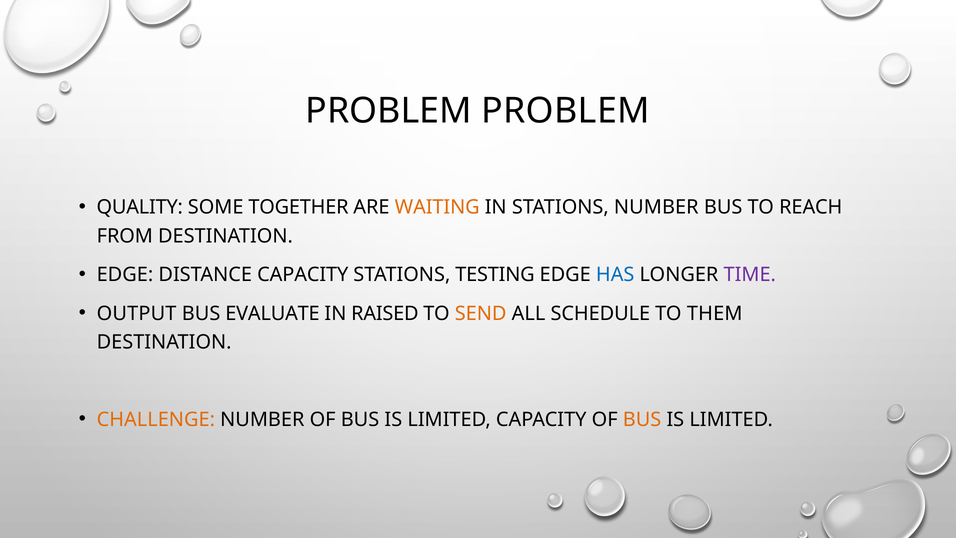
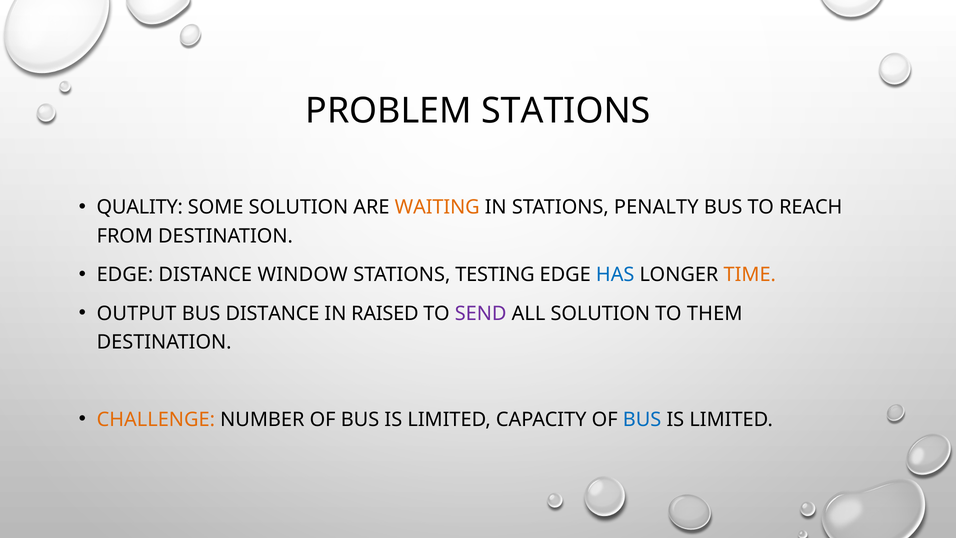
PROBLEM PROBLEM: PROBLEM -> STATIONS (566, 111)
SOME TOGETHER: TOGETHER -> SOLUTION (298, 207)
STATIONS NUMBER: NUMBER -> PENALTY (656, 207)
DISTANCE CAPACITY: CAPACITY -> WINDOW (303, 275)
TIME colour: purple -> orange (750, 275)
BUS EVALUATE: EVALUATE -> DISTANCE (272, 313)
SEND colour: orange -> purple (481, 313)
ALL SCHEDULE: SCHEDULE -> SOLUTION (600, 313)
BUS colour: orange -> blue (642, 419)
